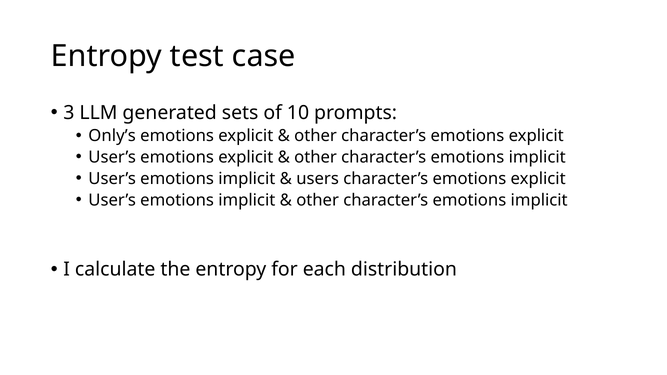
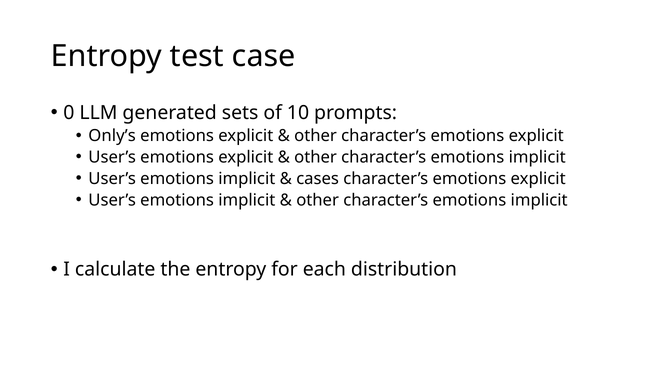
3: 3 -> 0 (69, 113)
users: users -> cases (318, 179)
